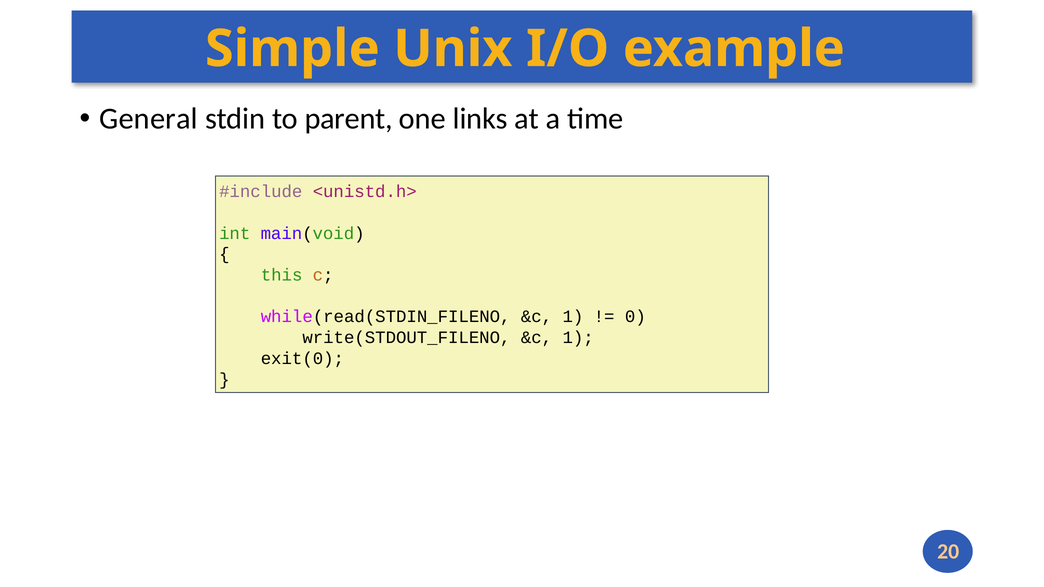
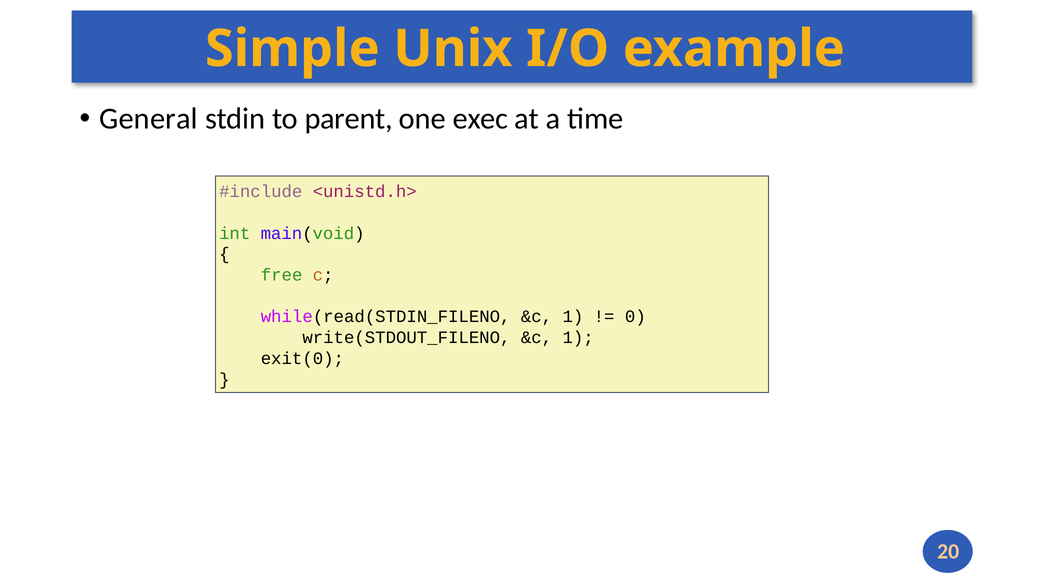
links: links -> exec (480, 119)
this: this -> free (282, 275)
